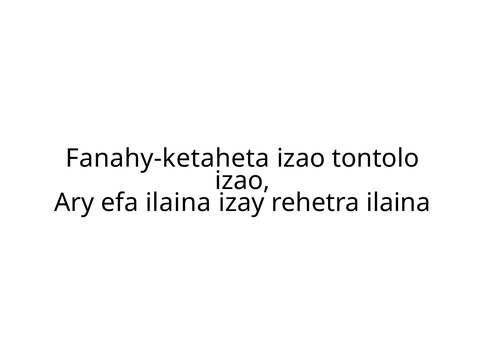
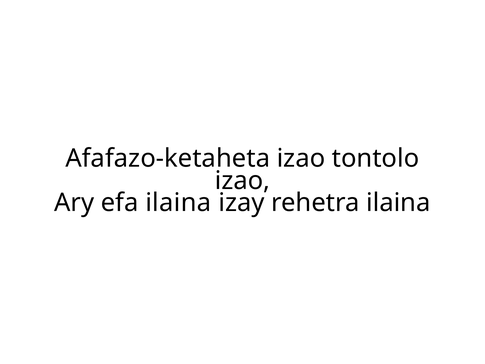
Fanahy-ketaheta: Fanahy-ketaheta -> Afafazo-ketaheta (168, 158)
